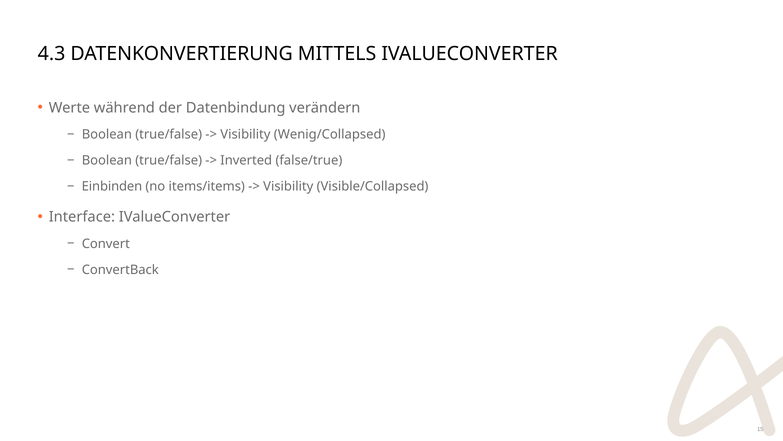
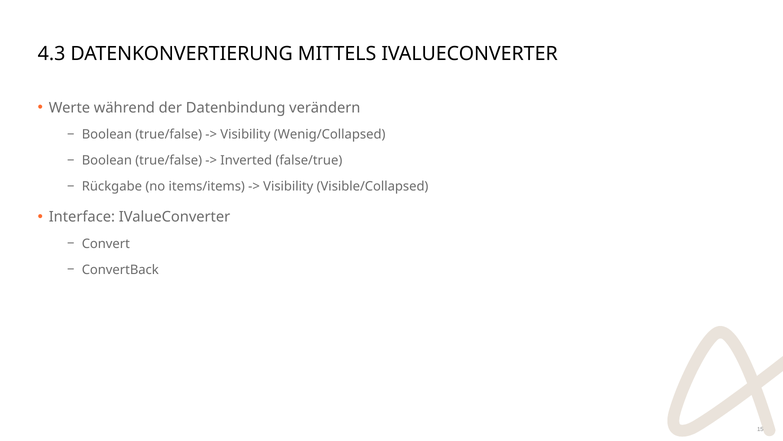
Einbinden: Einbinden -> Rückgabe (112, 186)
